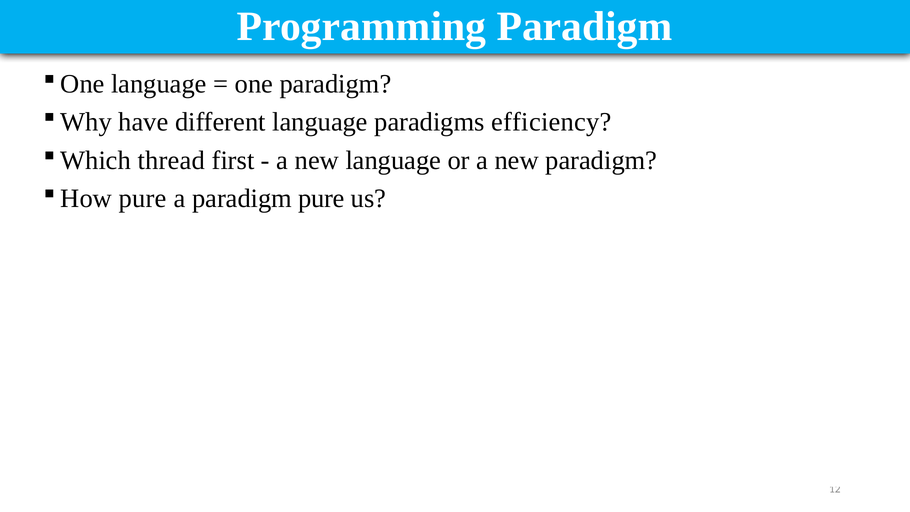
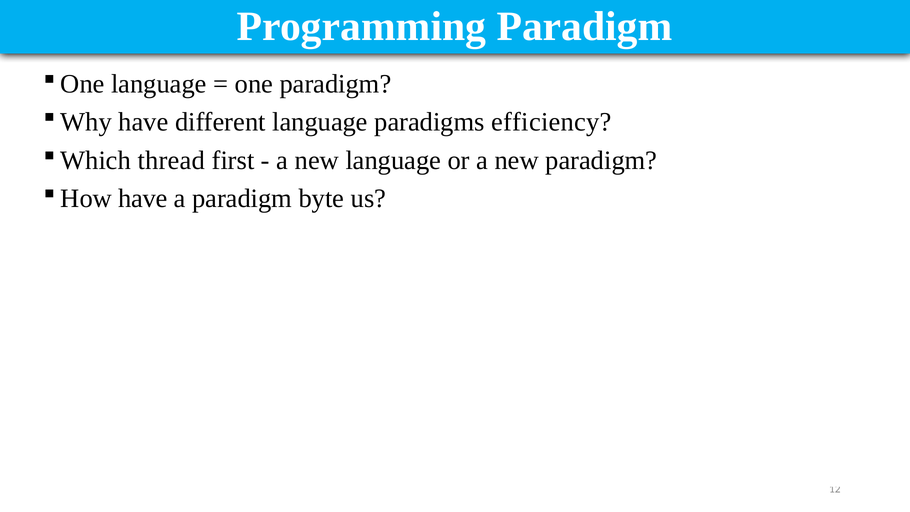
pure: pure -> have (143, 198)
paradigm pure: pure -> byte (321, 198)
